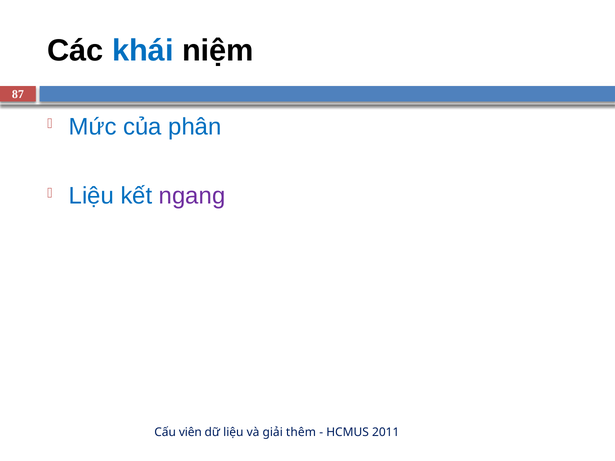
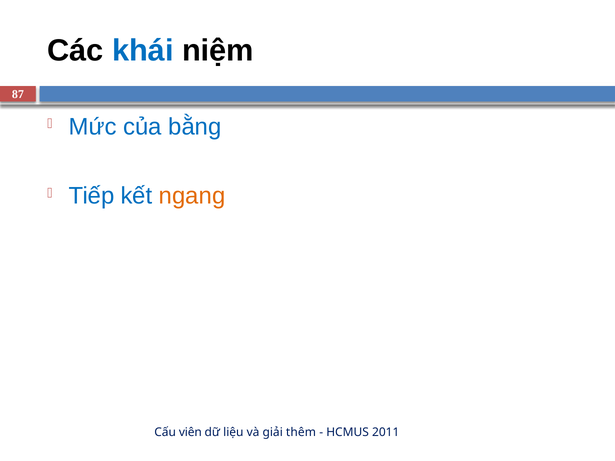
phân: phân -> bằng (195, 127)
Liệu: Liệu -> Tiếp (91, 196)
ngang colour: purple -> orange (192, 196)
